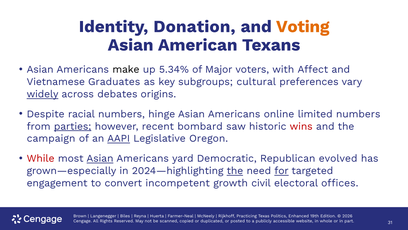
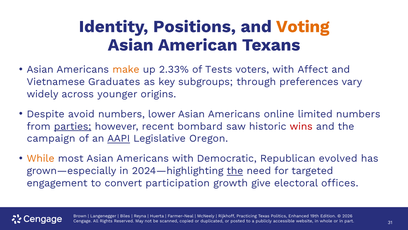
Donation: Donation -> Positions (194, 26)
make colour: black -> orange (126, 69)
5.34%: 5.34% -> 2.33% (174, 69)
Major: Major -> Tests (219, 69)
cultural: cultural -> through (256, 82)
widely underline: present -> none (43, 94)
debates: debates -> younger (117, 94)
racial: racial -> avoid (81, 114)
hinge: hinge -> lower (162, 114)
While colour: red -> orange (41, 158)
Asian underline: present -> none (100, 158)
Americans yard: yard -> with (183, 158)
for underline: present -> none (281, 170)
incompetent: incompetent -> participation (178, 183)
civil: civil -> give (261, 183)
